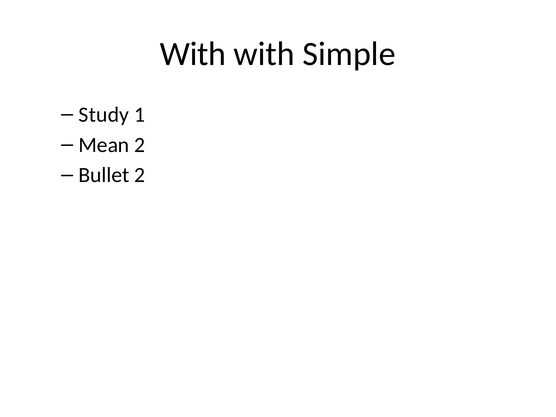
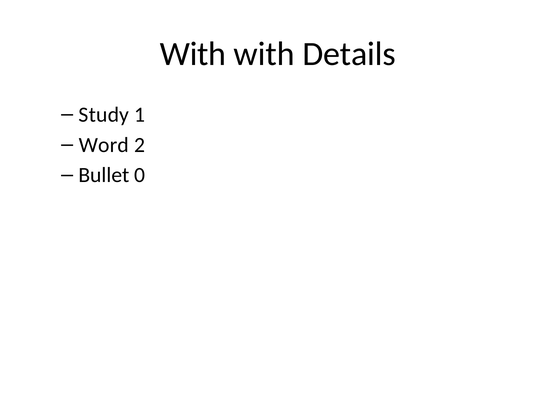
Simple: Simple -> Details (349, 54)
Mean: Mean -> Word (104, 145)
Bullet 2: 2 -> 0 (140, 175)
